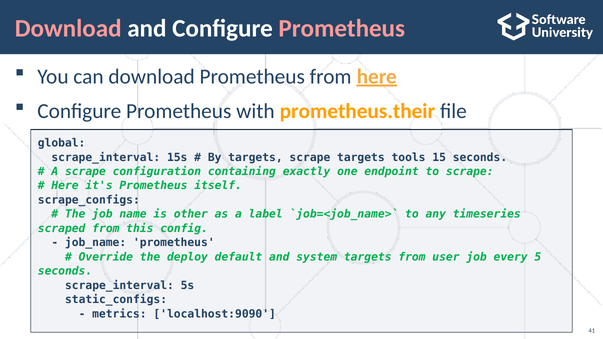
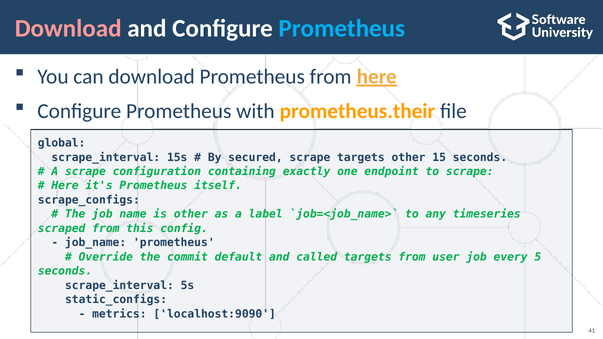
Prometheus colour: pink -> light blue (342, 29)
By targets: targets -> secured (255, 157)
targets tools: tools -> other (409, 157)
deploy: deploy -> commit (187, 257)
system: system -> called (317, 257)
